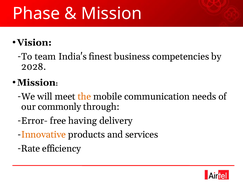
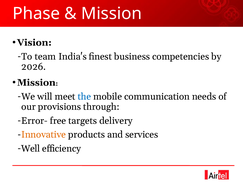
2028: 2028 -> 2026 (34, 67)
the colour: orange -> blue (84, 97)
commonly: commonly -> provisions (59, 107)
having: having -> targets (83, 121)
Rate: Rate -> Well (31, 149)
